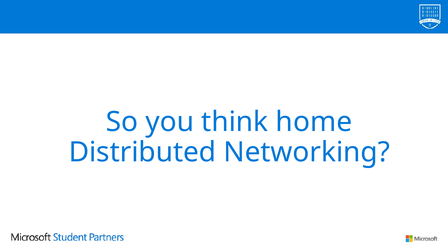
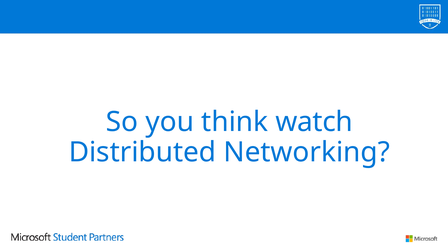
home: home -> watch (314, 122)
